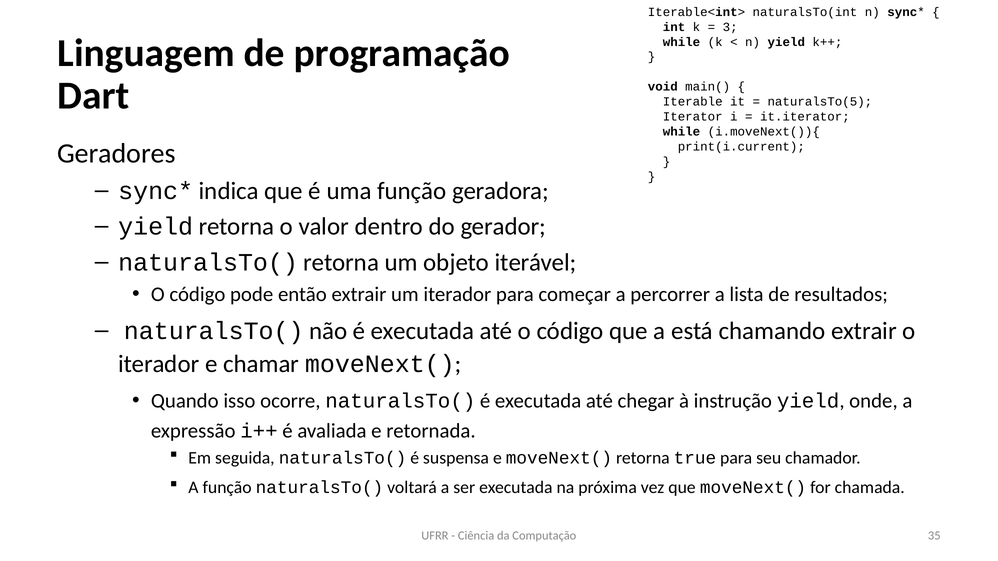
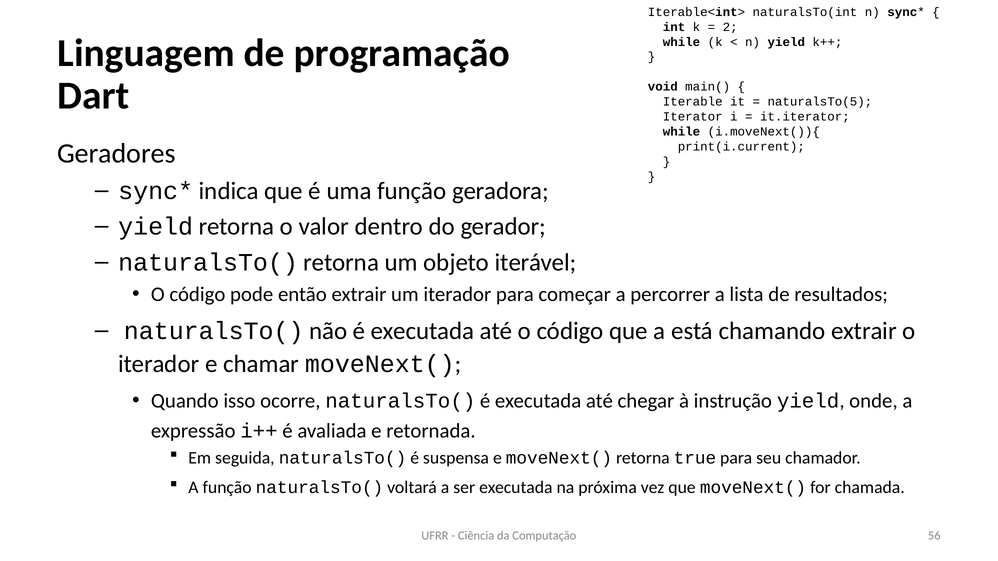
3: 3 -> 2 (730, 27)
35: 35 -> 56 (934, 536)
